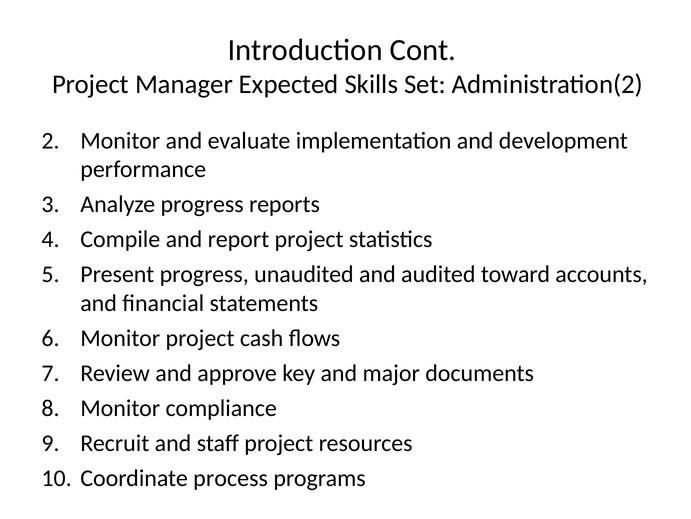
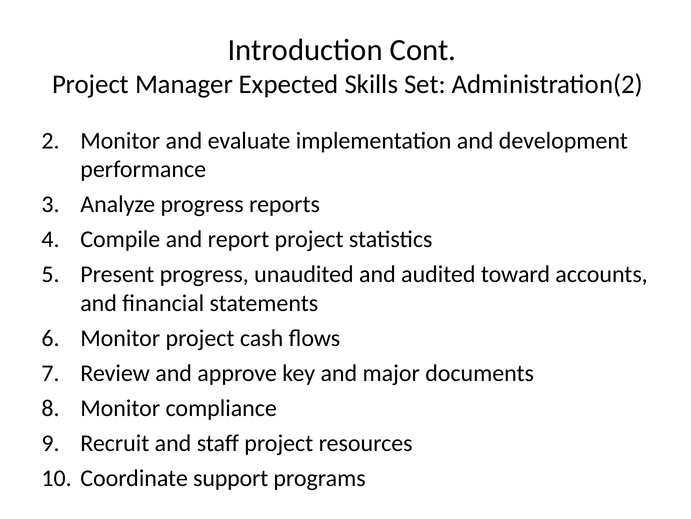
process: process -> support (231, 477)
